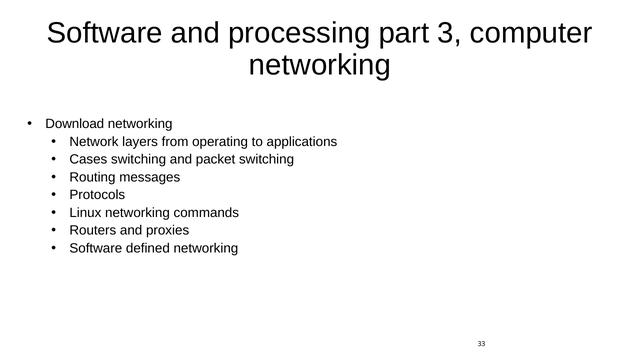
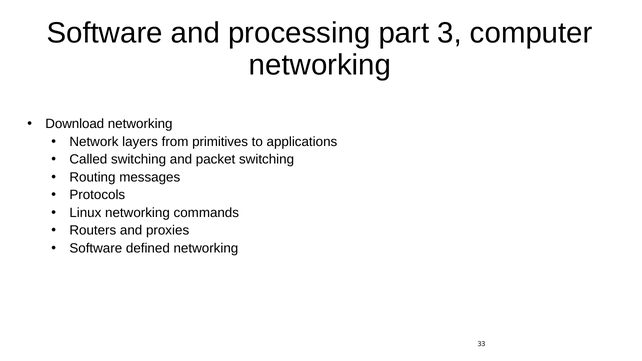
operating: operating -> primitives (220, 142)
Cases: Cases -> Called (88, 159)
